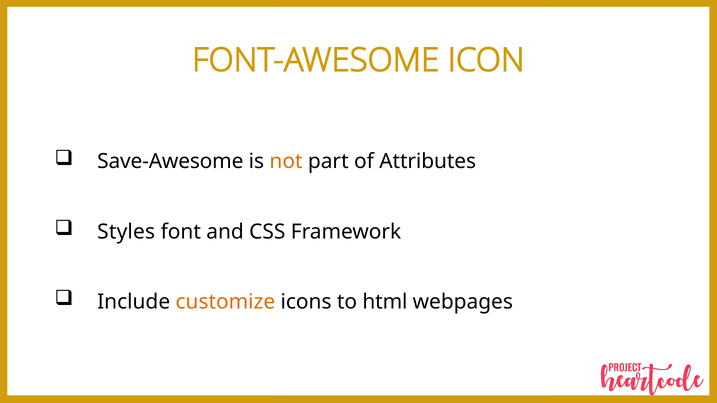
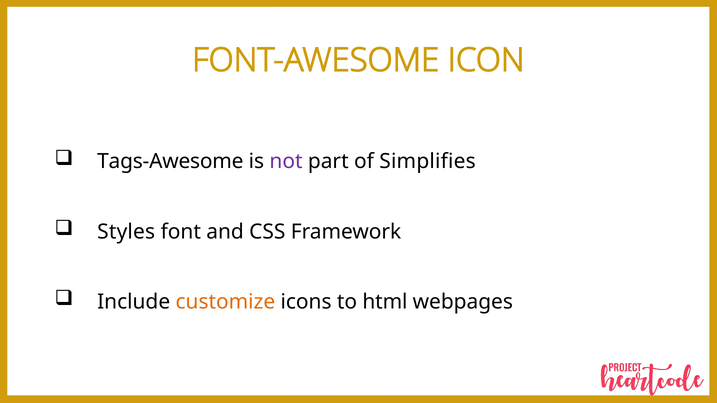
Save-Awesome: Save-Awesome -> Tags-Awesome (170, 162)
not colour: orange -> purple (286, 162)
Attributes: Attributes -> Simplifies (428, 162)
